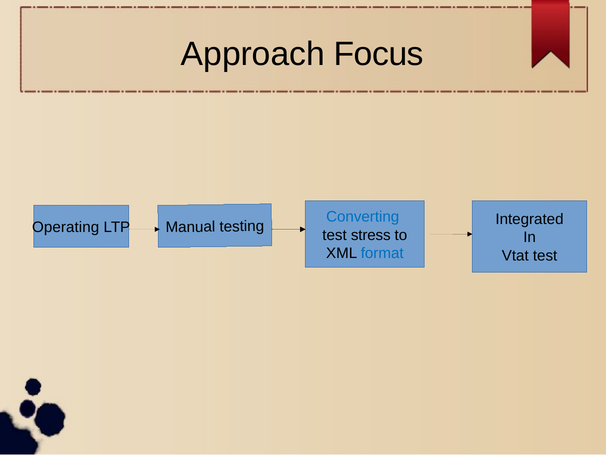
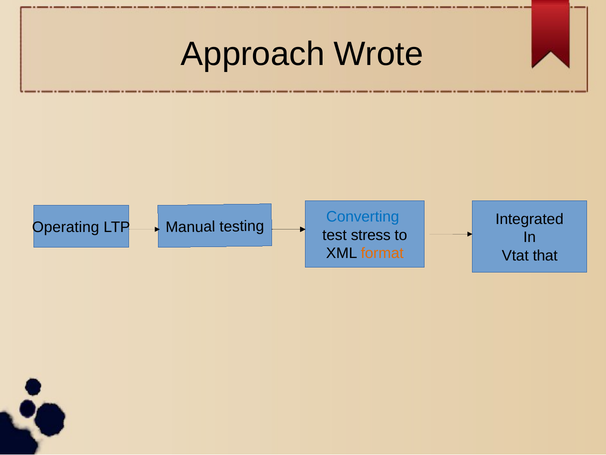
Focus: Focus -> Wrote (378, 54)
format colour: blue -> orange (382, 253)
Vtat test: test -> that (545, 255)
